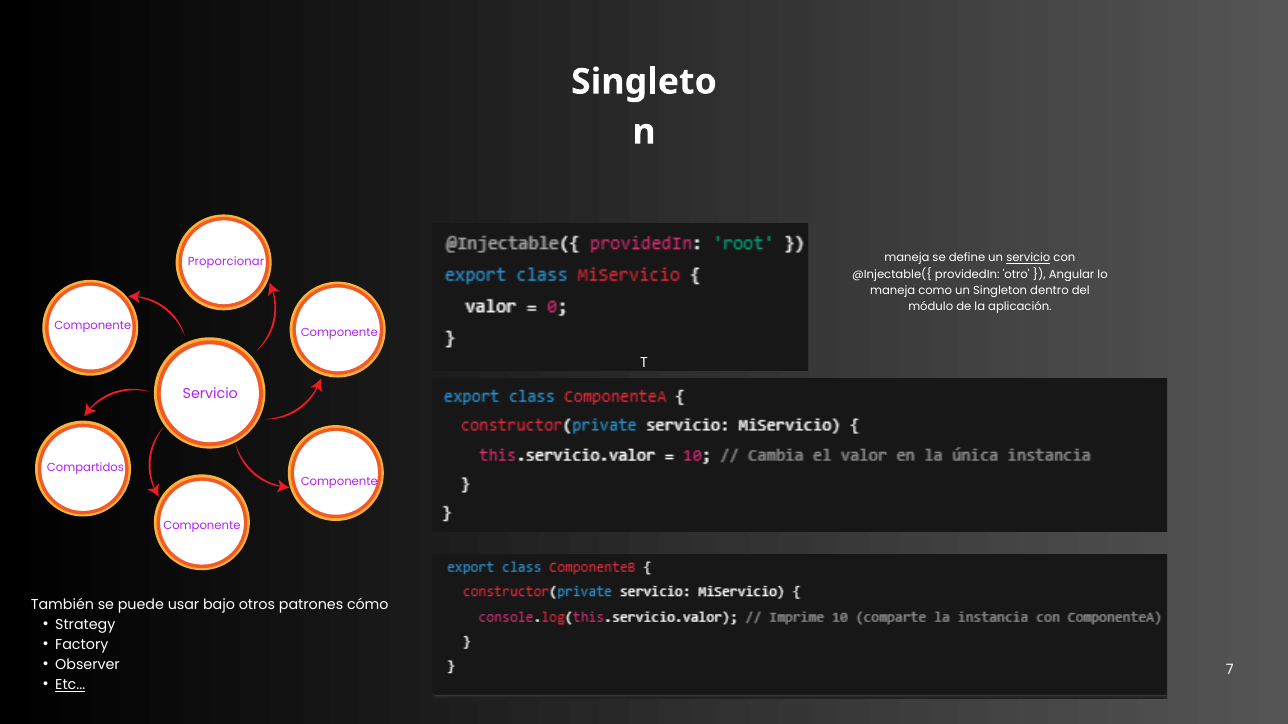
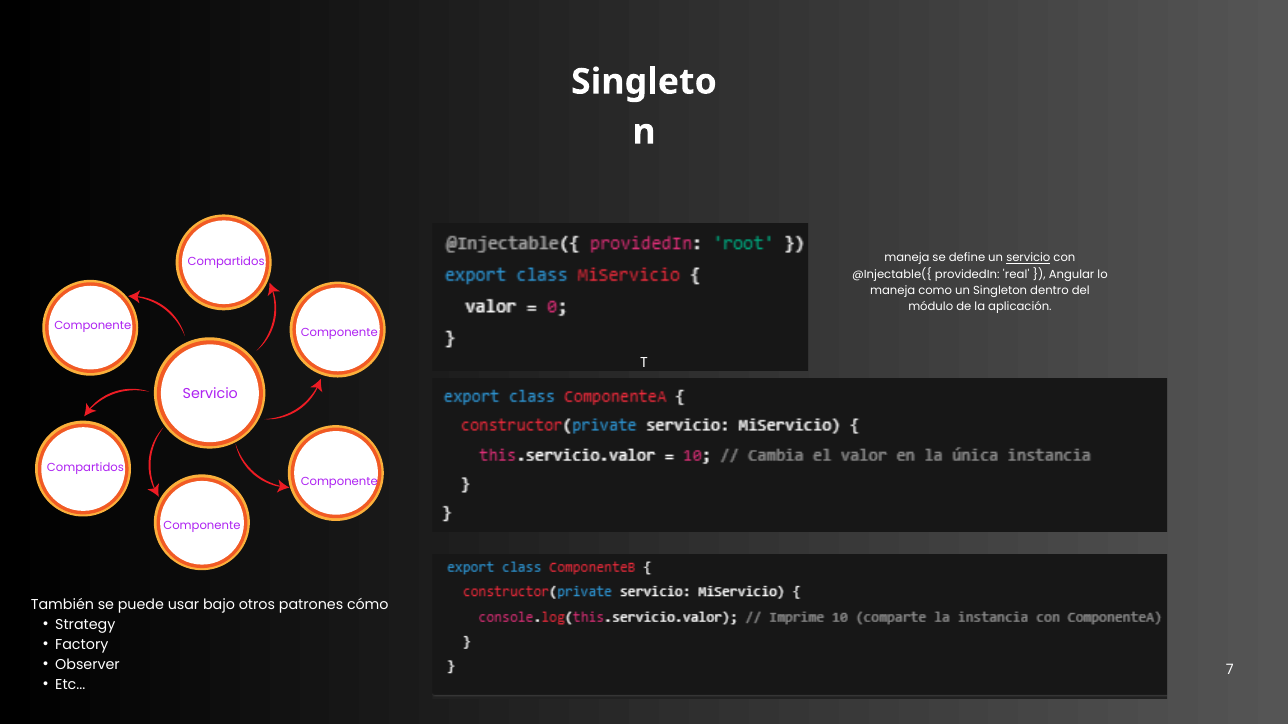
Proporcionar: Proporcionar -> Compartidos (226, 262)
otro: otro -> real (1016, 275)
Etc underline: present -> none (70, 685)
